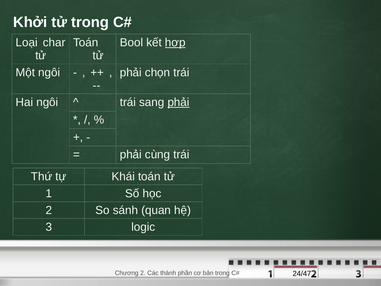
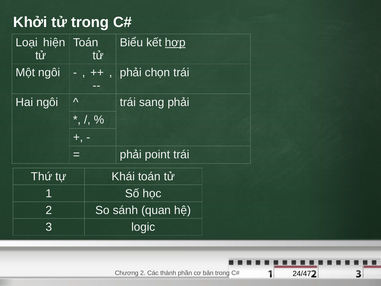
char: char -> hiện (54, 43)
Bool: Bool -> Biểu (131, 43)
phải underline: present -> none (179, 102)
cùng: cùng -> point (158, 154)
